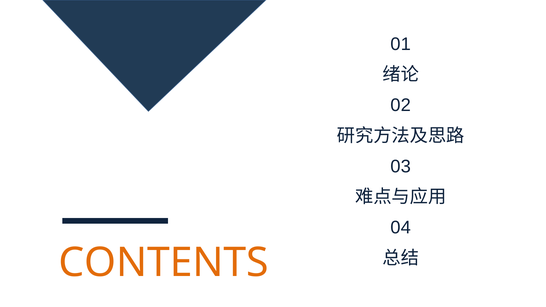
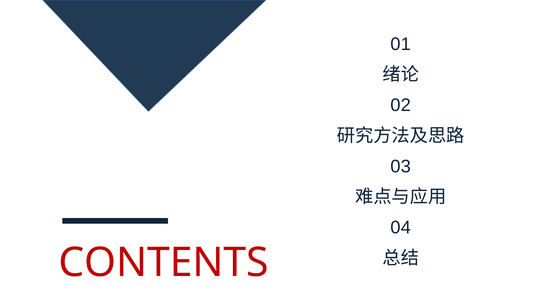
CONTENTS colour: orange -> red (164, 263)
